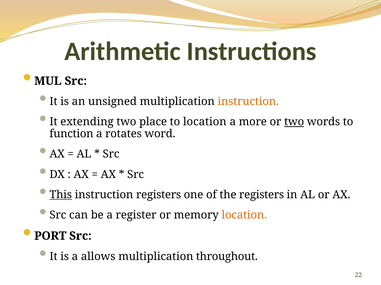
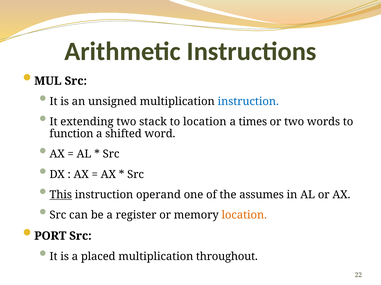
instruction colour: orange -> blue (248, 102)
place: place -> stack (153, 122)
more: more -> times (253, 122)
two underline: present -> none (294, 122)
rotates: rotates -> shifted (123, 134)
instruction registers: registers -> operand (158, 195)
the registers: registers -> assumes (262, 195)
allows: allows -> placed (98, 257)
